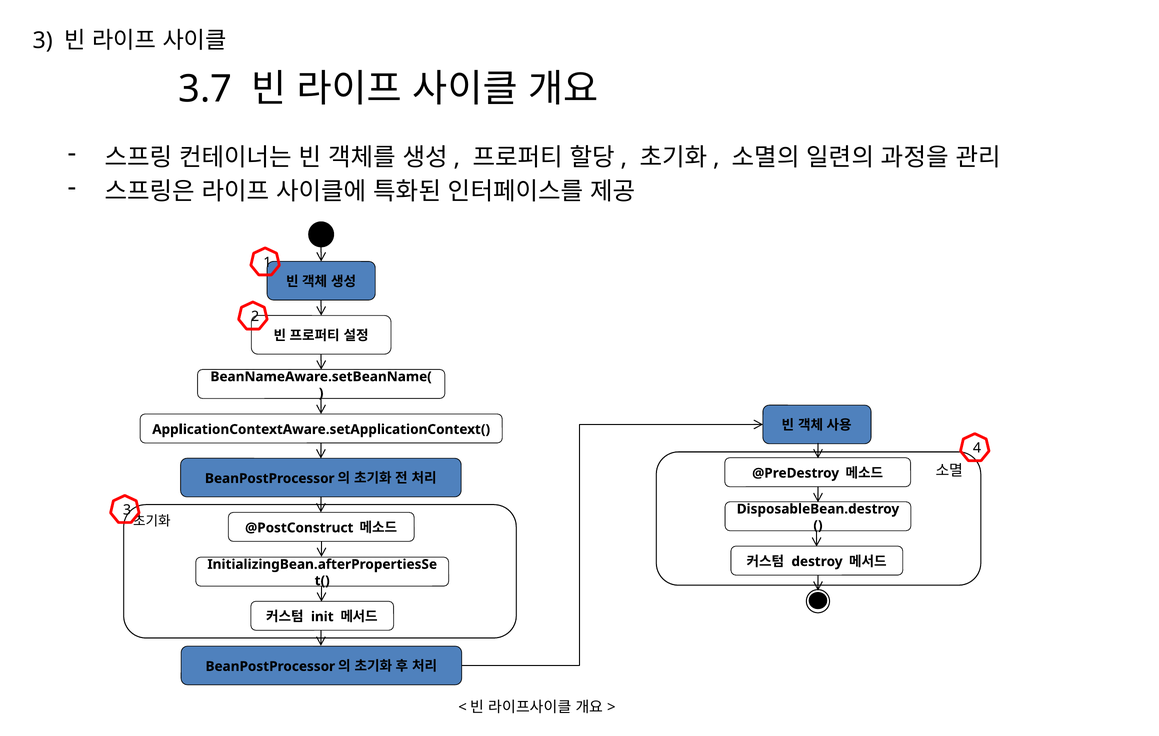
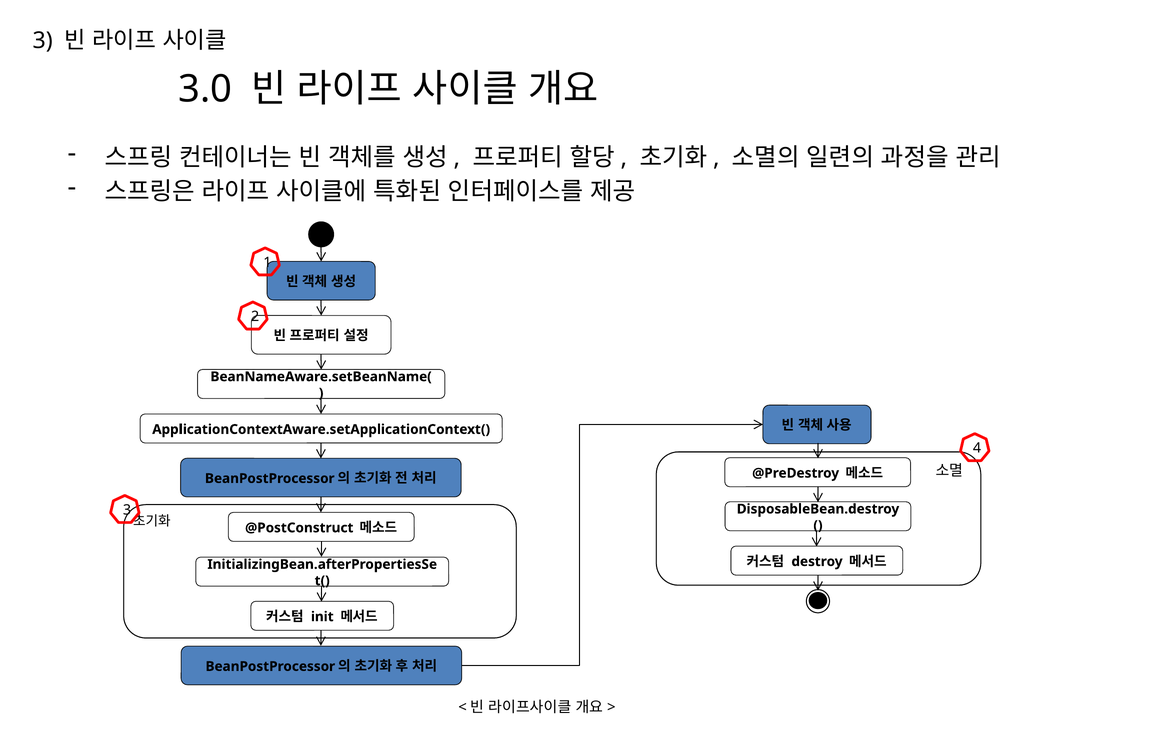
3.7: 3.7 -> 3.0 (205, 89)
